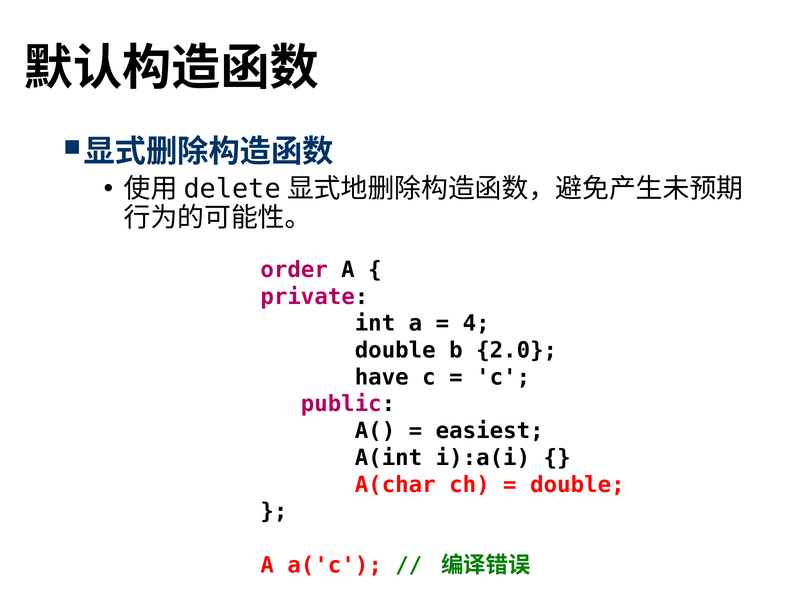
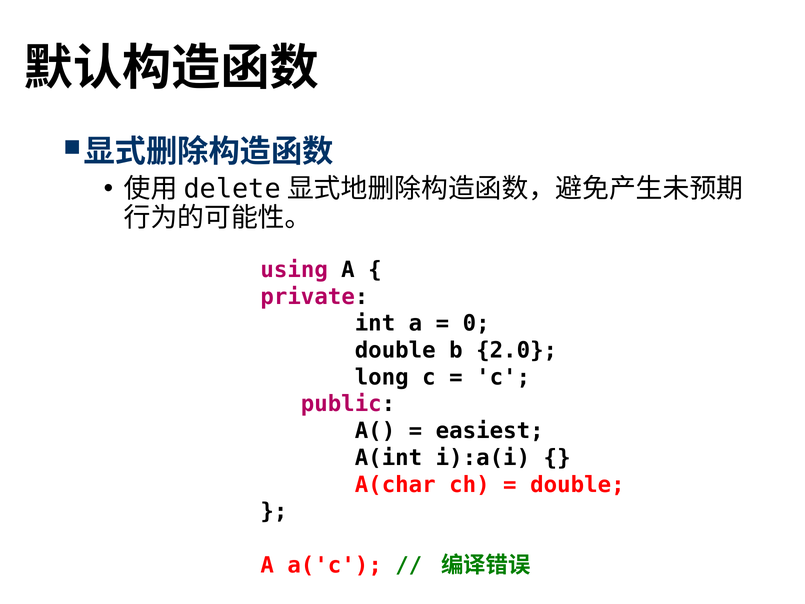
order: order -> using (294, 270)
4: 4 -> 0 (476, 323)
have: have -> long (382, 377)
